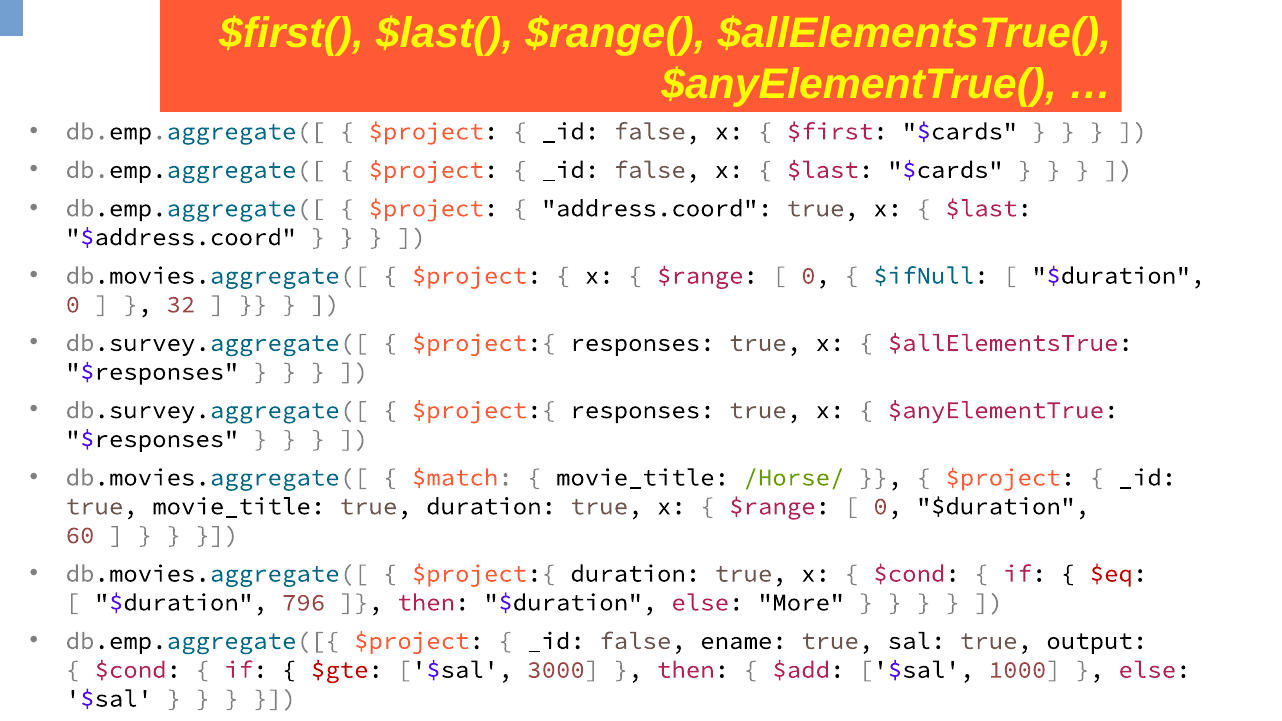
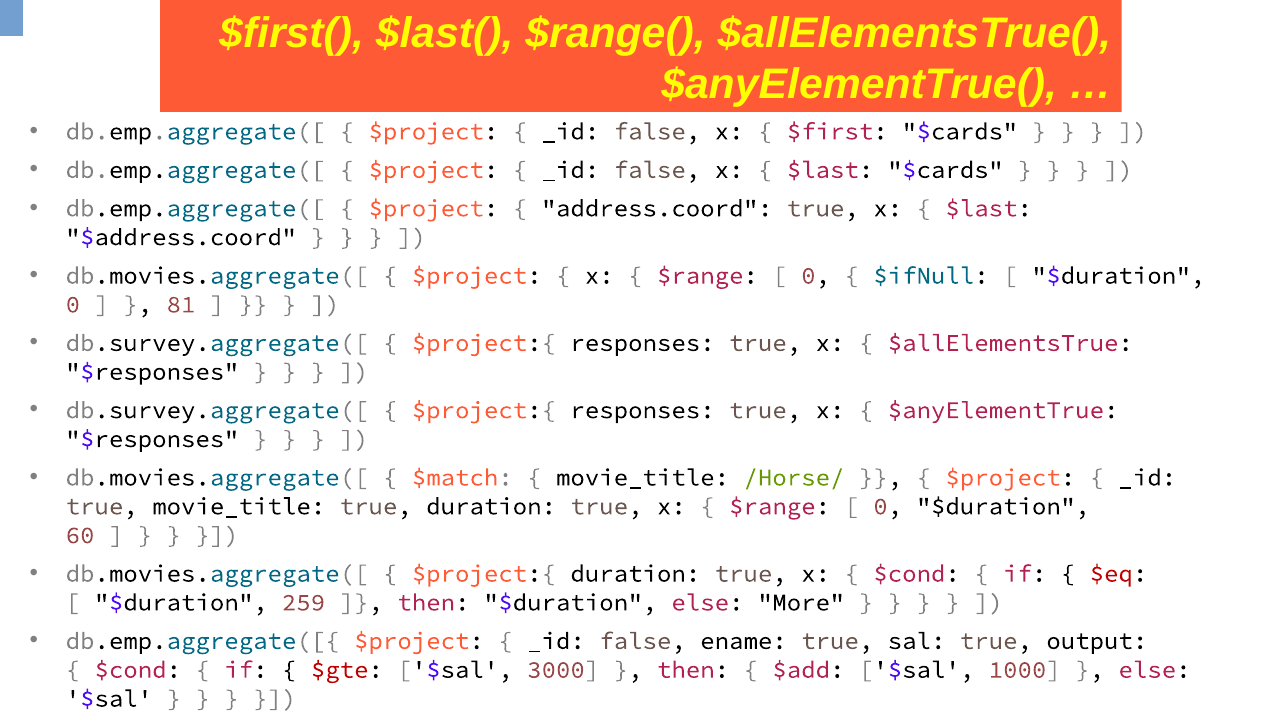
32: 32 -> 81 (181, 305)
796: 796 -> 259 (304, 603)
